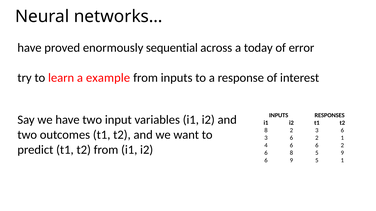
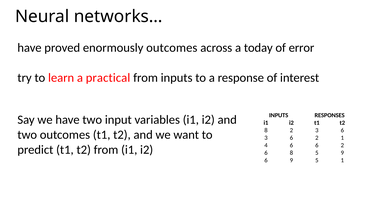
enormously sequential: sequential -> outcomes (172, 48)
example: example -> practical (108, 78)
